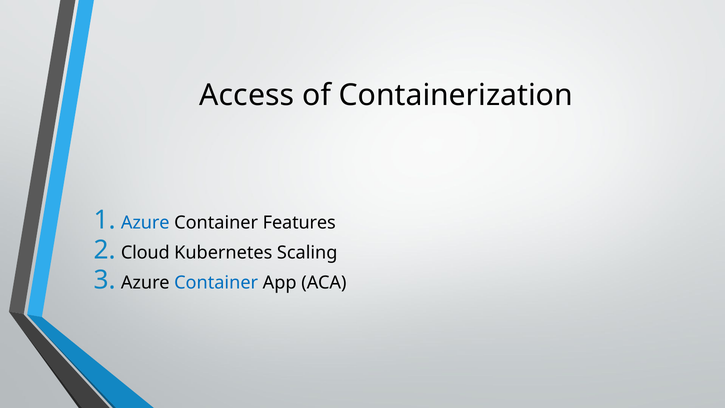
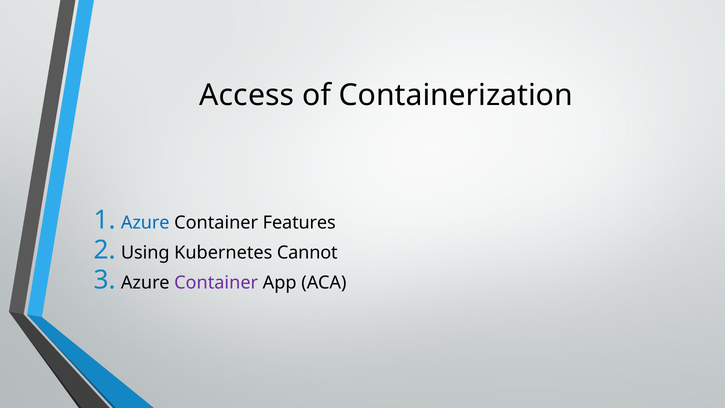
Cloud: Cloud -> Using (145, 253)
Scaling: Scaling -> Cannot (307, 253)
Container colour: blue -> purple (216, 283)
